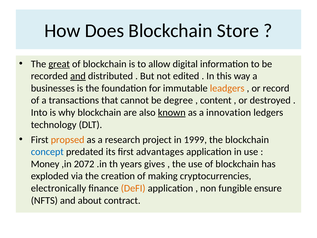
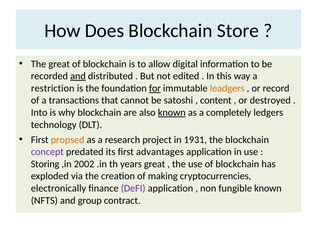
great underline: present -> none (59, 64)
businesses: businesses -> restriction (53, 88)
for underline: none -> present (155, 88)
degree: degree -> satoshi (178, 100)
innovation: innovation -> completely (229, 112)
1999: 1999 -> 1931 (195, 140)
concept colour: blue -> purple (47, 152)
Money: Money -> Storing (45, 164)
2072: 2072 -> 2002 (84, 164)
years gives: gives -> great (155, 164)
DeFI colour: orange -> purple (133, 188)
fungible ensure: ensure -> known (268, 188)
about: about -> group (90, 200)
